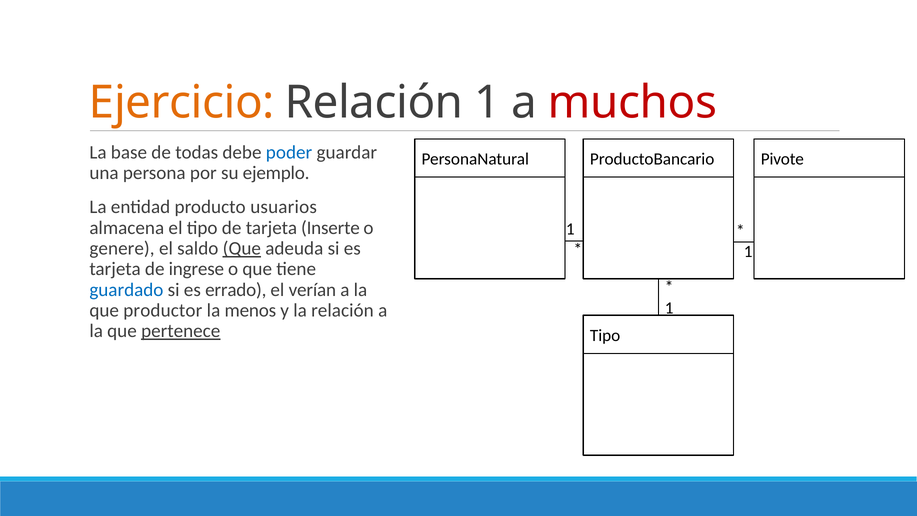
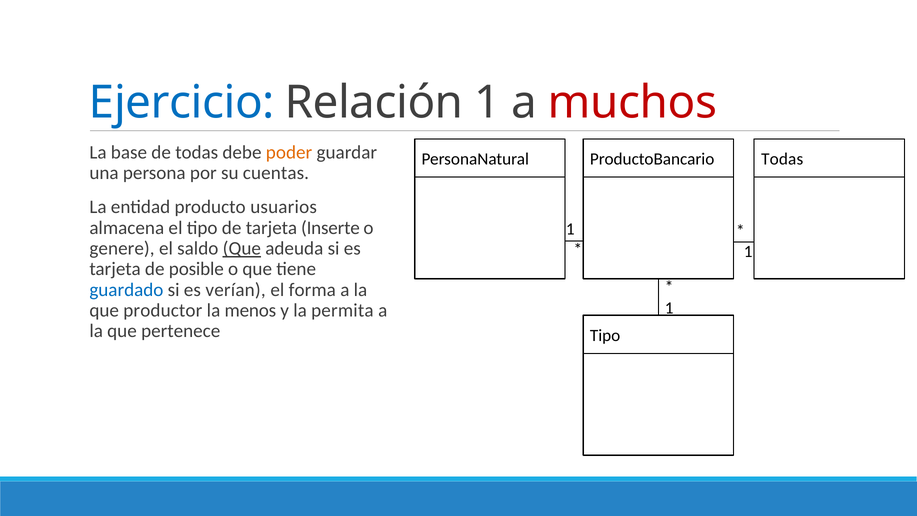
Ejercicio colour: orange -> blue (182, 103)
poder colour: blue -> orange (289, 152)
Pivote: Pivote -> Todas (782, 159)
ejemplo: ejemplo -> cuentas (276, 173)
ingrese: ingrese -> posible (196, 269)
errado: errado -> verían (236, 290)
verían: verían -> forma (312, 290)
la relación: relación -> permita (342, 310)
pertenece underline: present -> none (181, 331)
